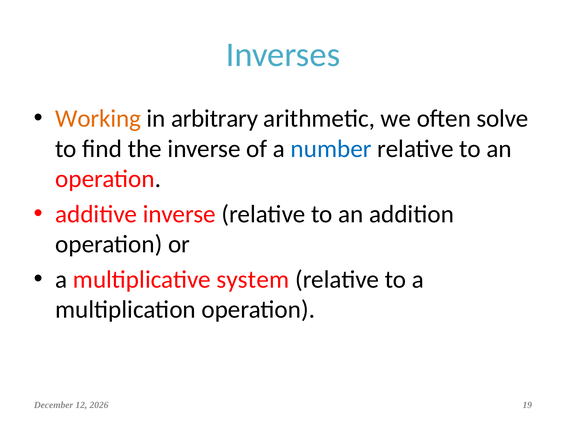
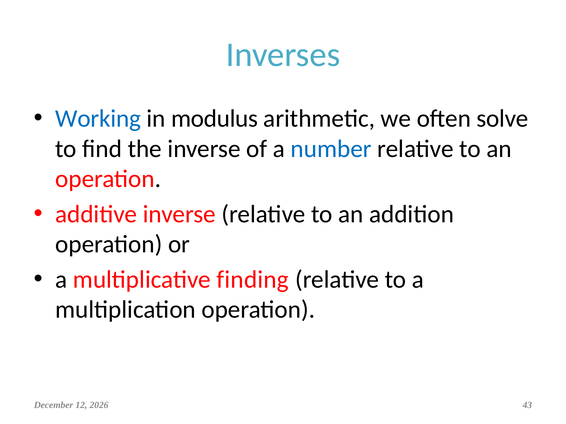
Working colour: orange -> blue (98, 119)
arbitrary: arbitrary -> modulus (215, 119)
system: system -> finding (253, 280)
19: 19 -> 43 (527, 405)
